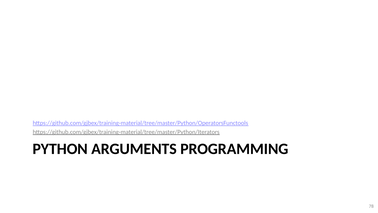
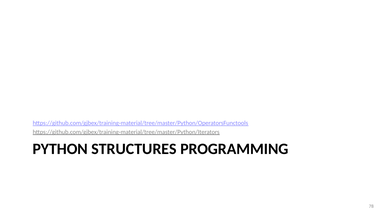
ARGUMENTS: ARGUMENTS -> STRUCTURES (134, 149)
